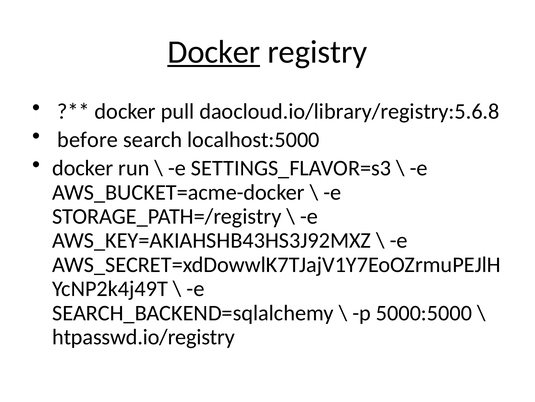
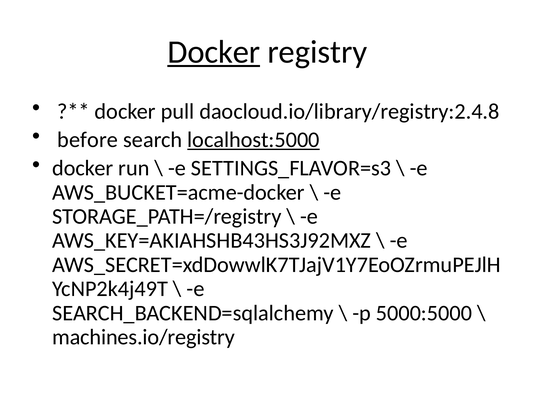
daocloud.io/library/registry:5.6.8: daocloud.io/library/registry:5.6.8 -> daocloud.io/library/registry:2.4.8 (349, 111)
localhost:5000 underline: none -> present (253, 140)
htpasswd.io/registry: htpasswd.io/registry -> machines.io/registry (144, 336)
